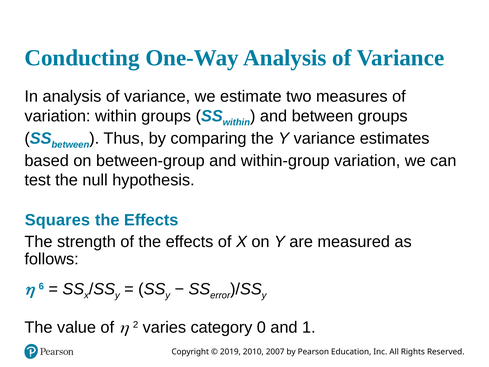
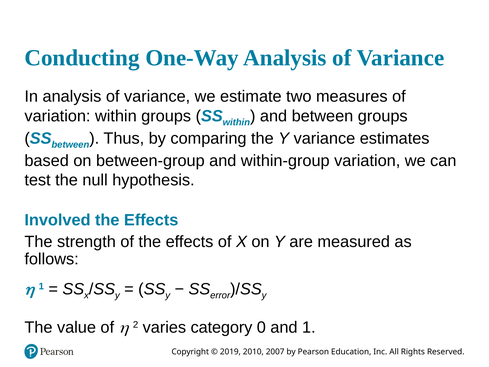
Squares: Squares -> Involved (57, 220)
6: 6 -> 1 (41, 286)
